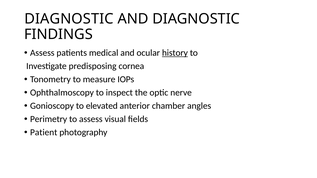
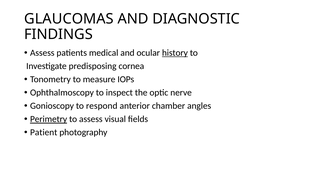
DIAGNOSTIC: DIAGNOSTIC -> GLAUCOMAS (69, 19)
elevated: elevated -> respond (102, 106)
Perimetry underline: none -> present (49, 119)
